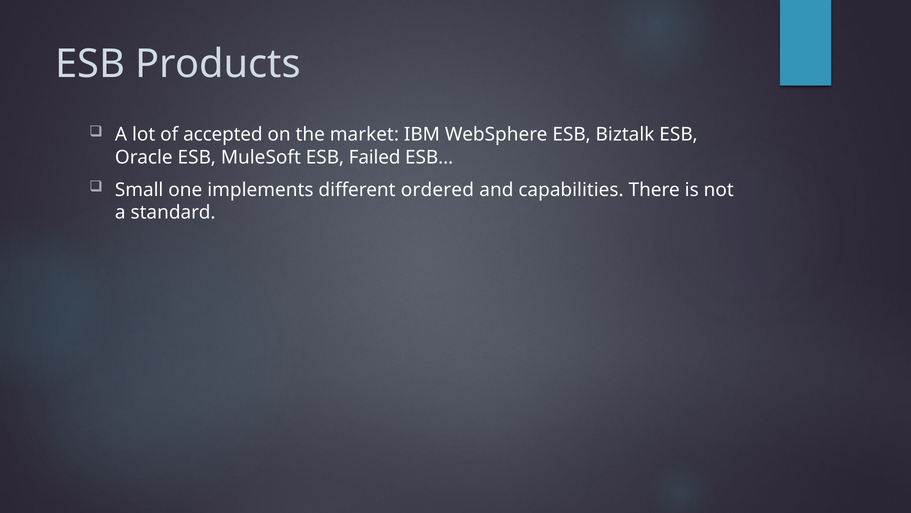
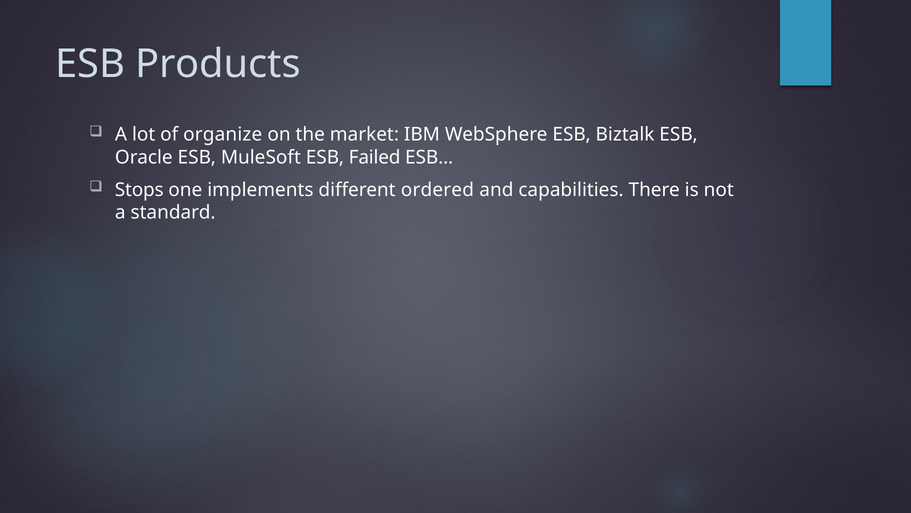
accepted: accepted -> organize (223, 134)
Small: Small -> Stops (139, 190)
